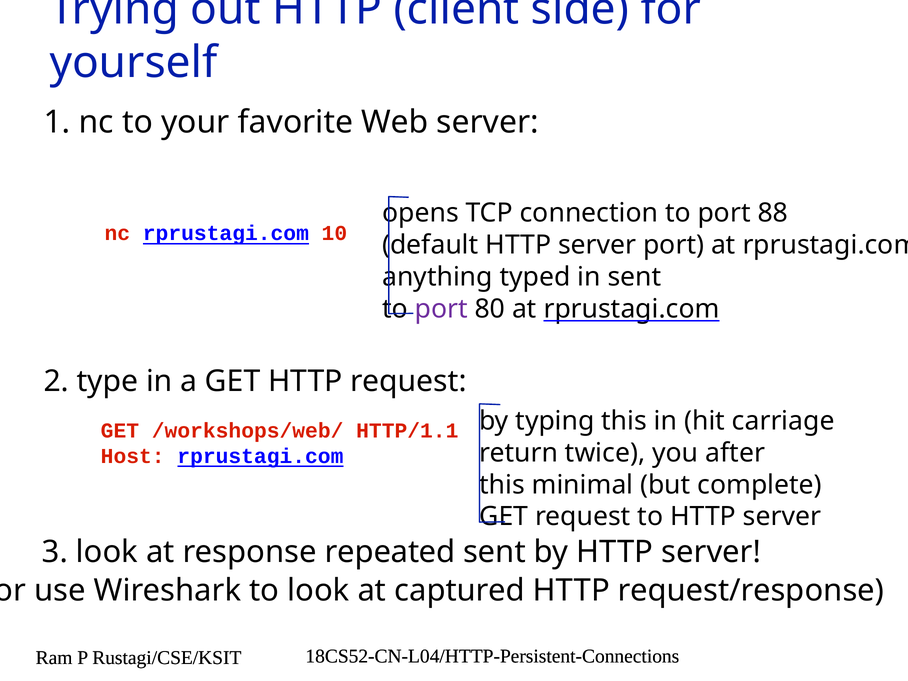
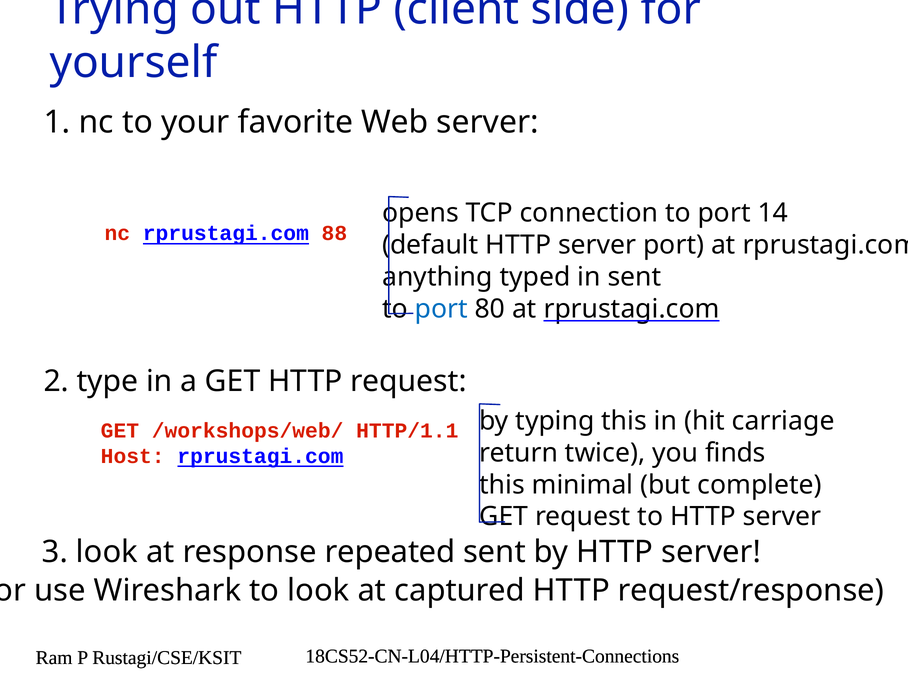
88: 88 -> 14 (773, 213)
10: 10 -> 88 (334, 233)
port colour: purple -> blue (441, 309)
after: after -> finds (735, 453)
